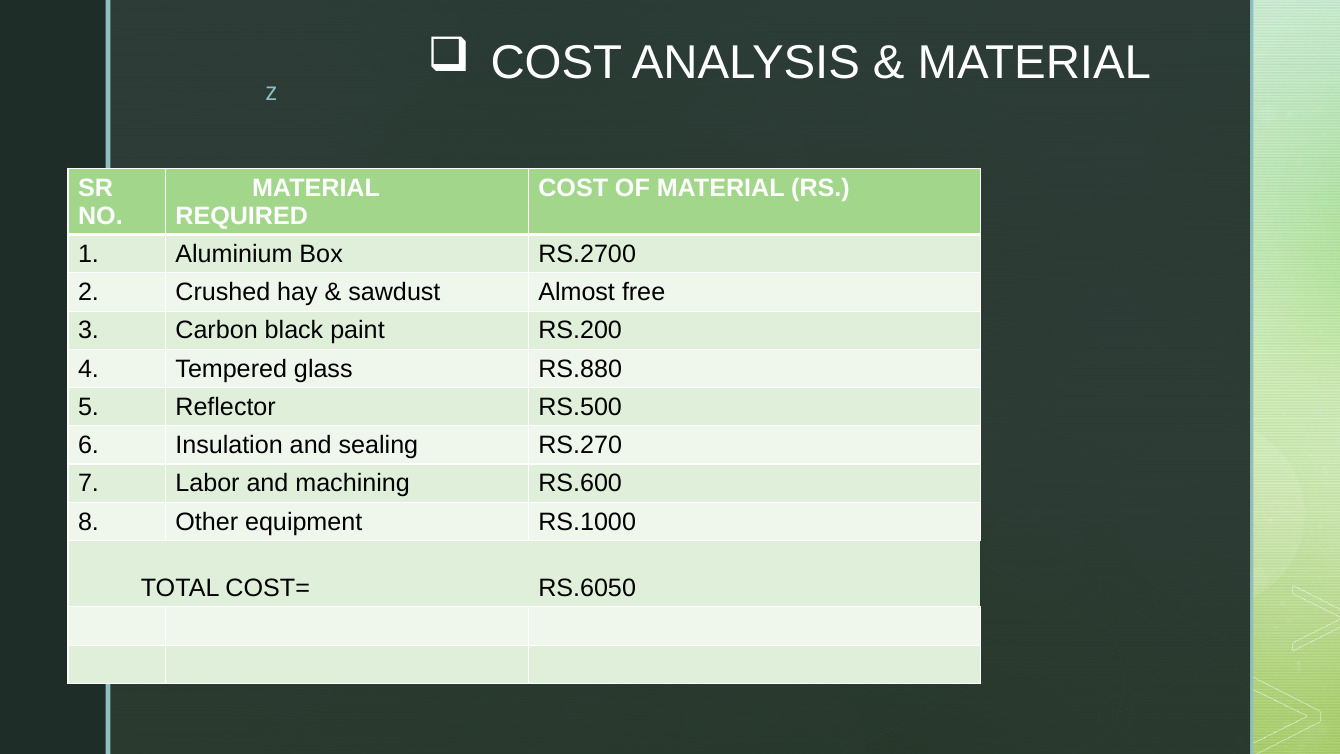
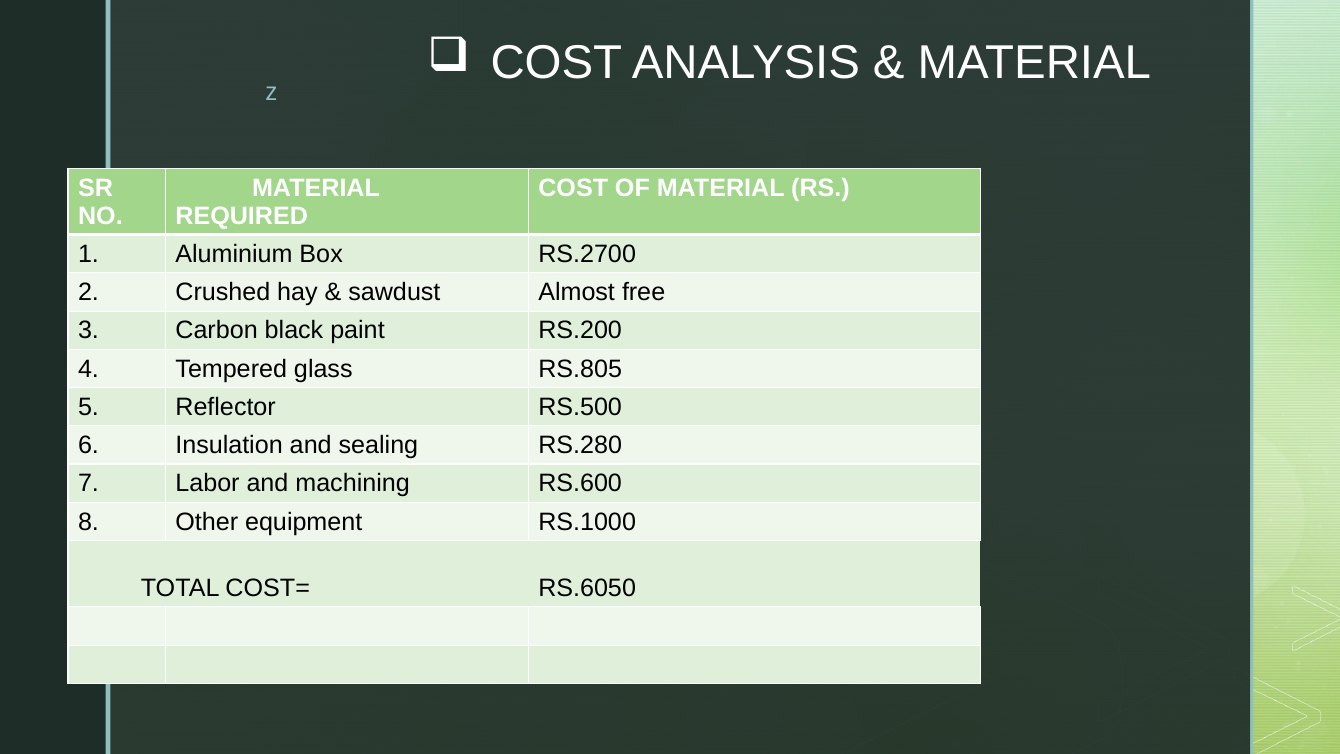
RS.880: RS.880 -> RS.805 (580, 369)
RS.270: RS.270 -> RS.280 (580, 445)
